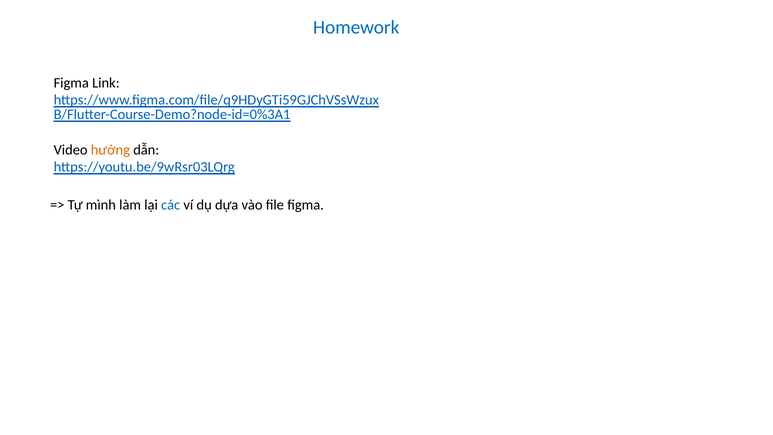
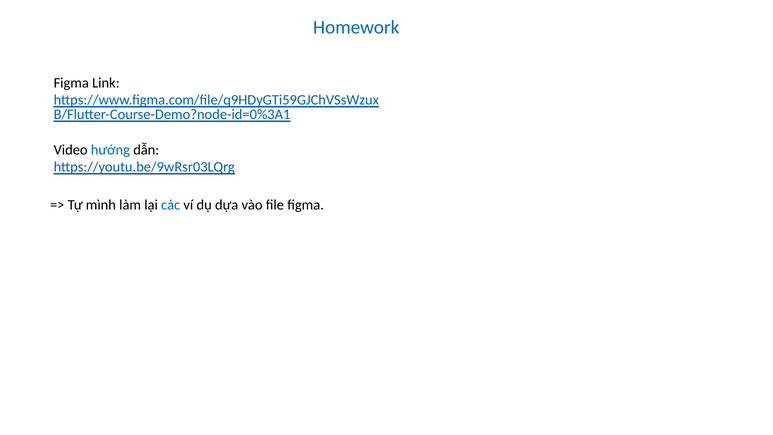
hướng colour: orange -> blue (110, 150)
